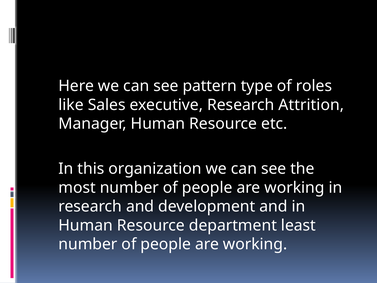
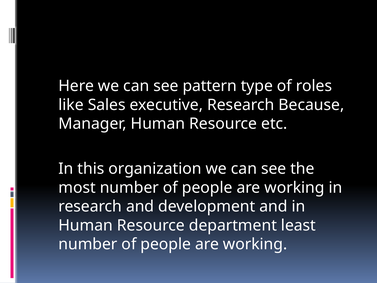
Attrition: Attrition -> Because (311, 105)
